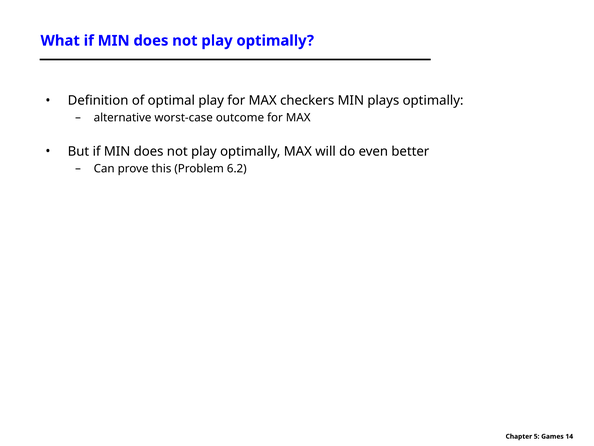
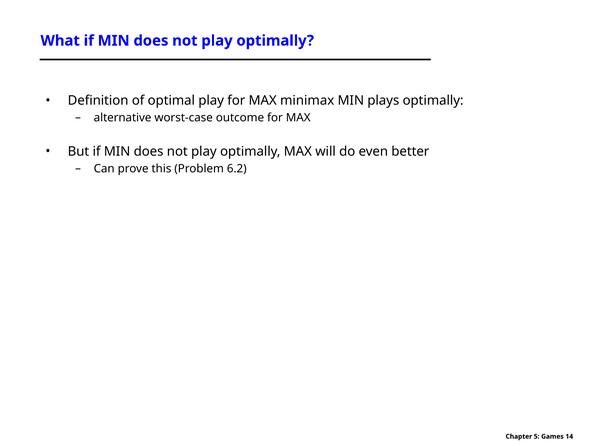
checkers: checkers -> minimax (307, 100)
